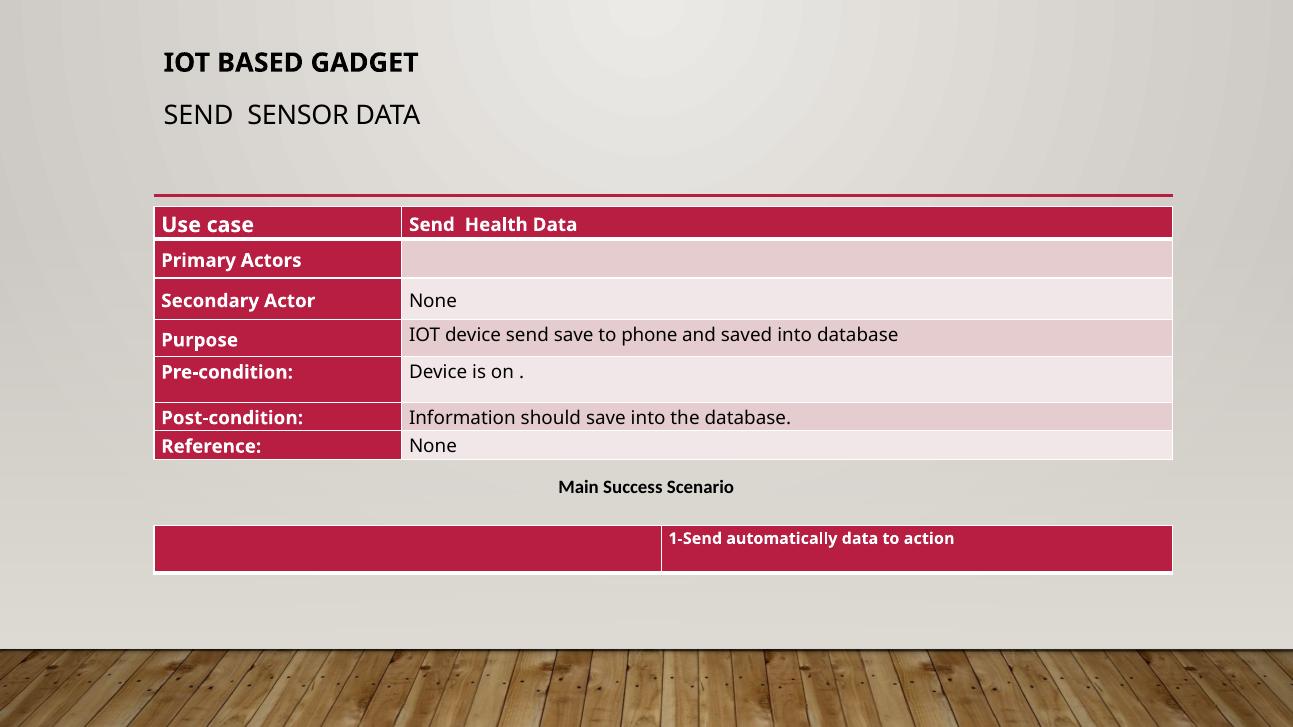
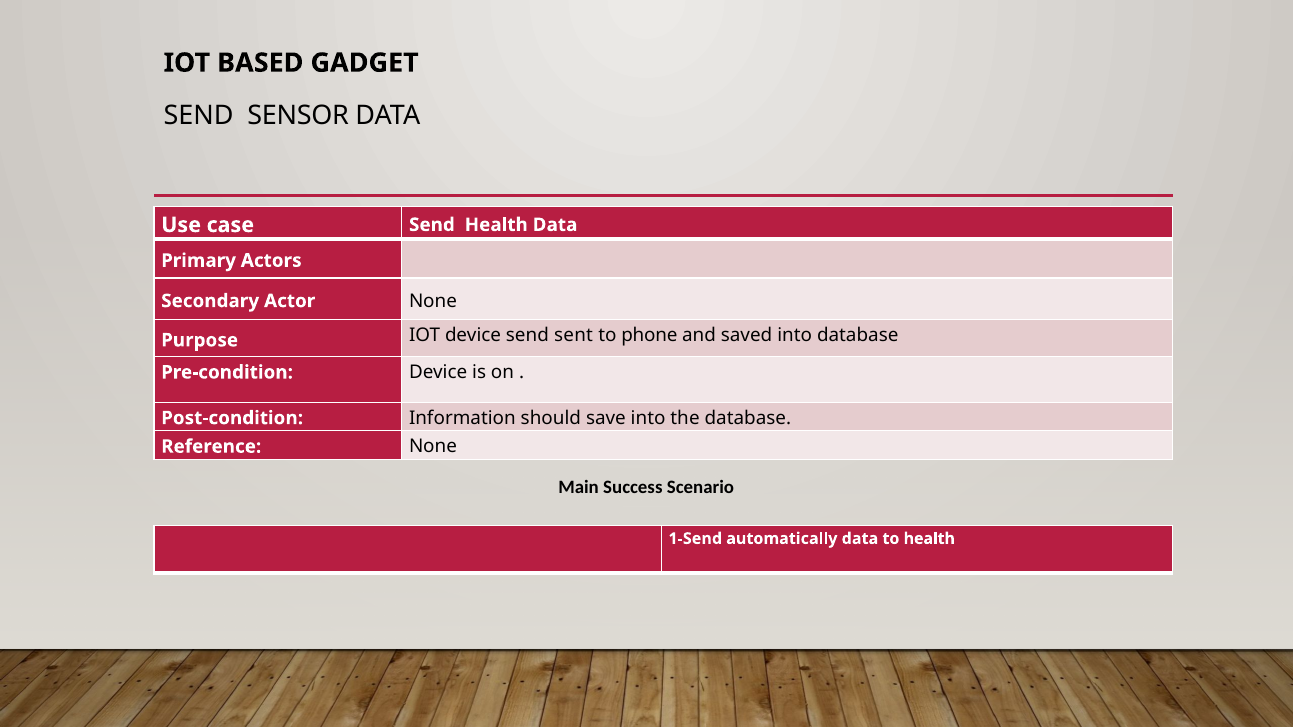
send save: save -> sent (574, 336)
to action: action -> health (929, 539)
